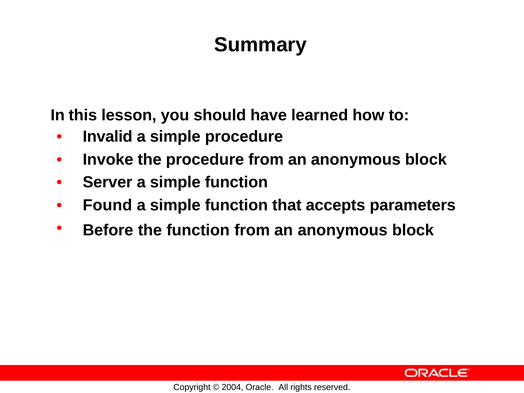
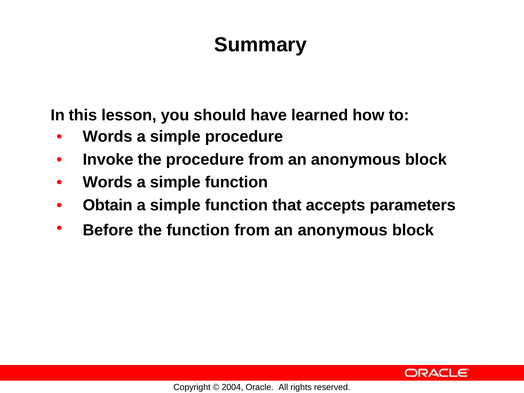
Invalid: Invalid -> Words (108, 137)
Server: Server -> Words (108, 182)
Found: Found -> Obtain (108, 205)
